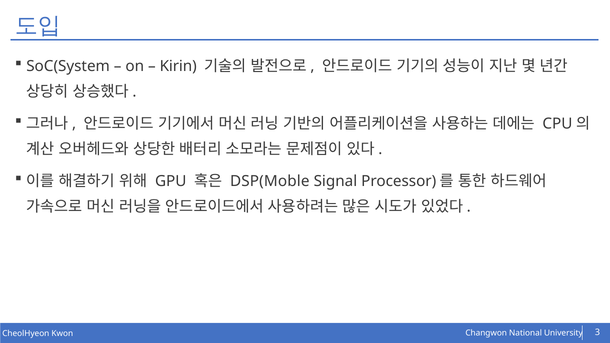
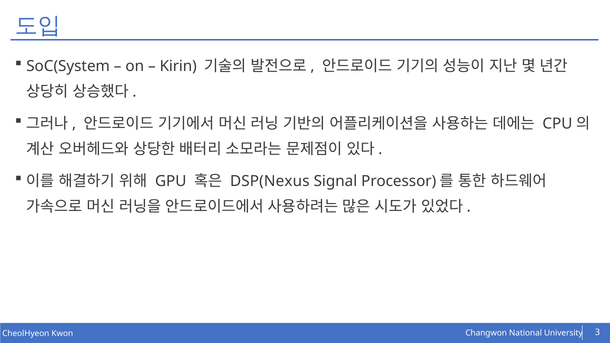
DSP(Moble: DSP(Moble -> DSP(Nexus (270, 181)
